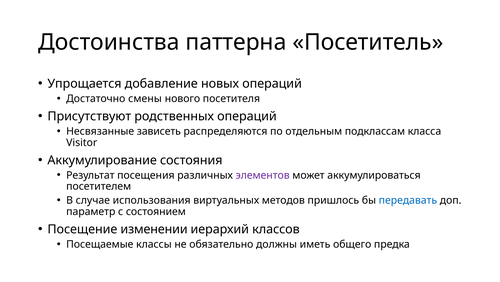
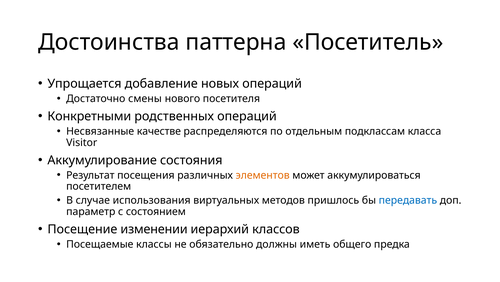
Присутствуют: Присутствуют -> Конкретными (89, 116)
зависеть: зависеть -> качестве (159, 131)
элементов colour: purple -> orange (263, 175)
